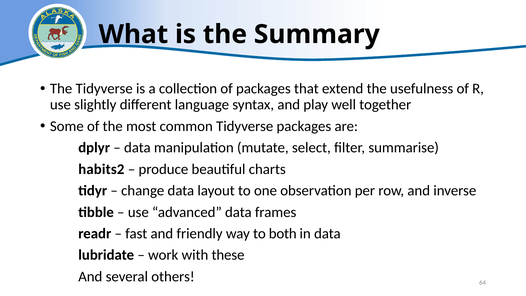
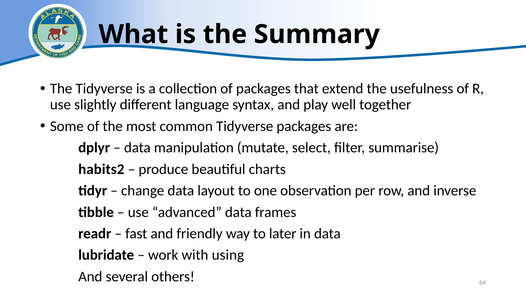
both: both -> later (283, 234)
these: these -> using (228, 255)
